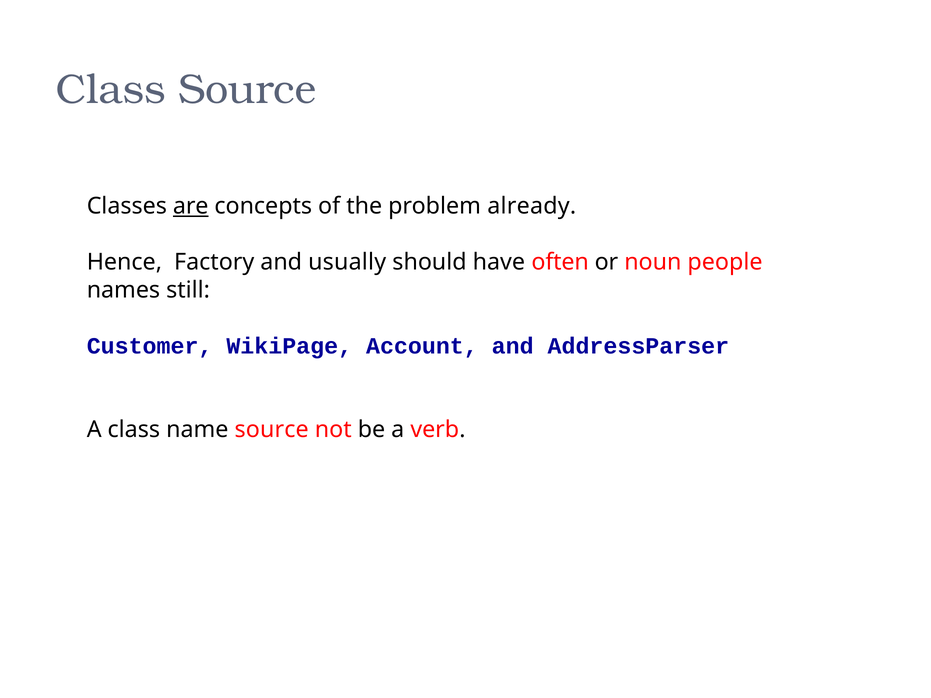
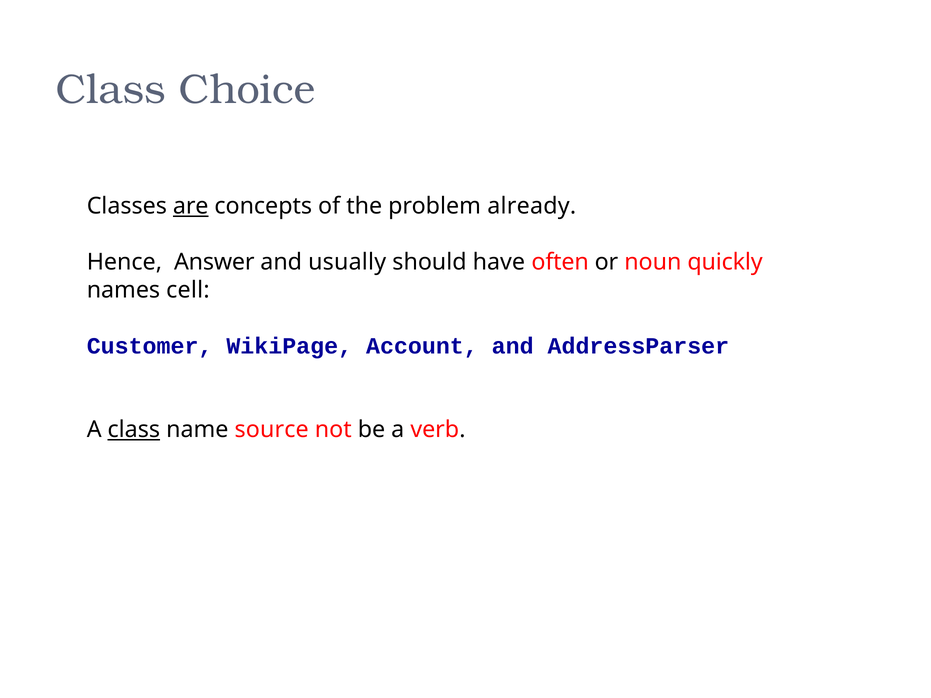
Class Source: Source -> Choice (247, 90)
Factory: Factory -> Answer (214, 262)
people: people -> quickly (725, 262)
still: still -> cell (188, 290)
class underline: none -> present (134, 430)
